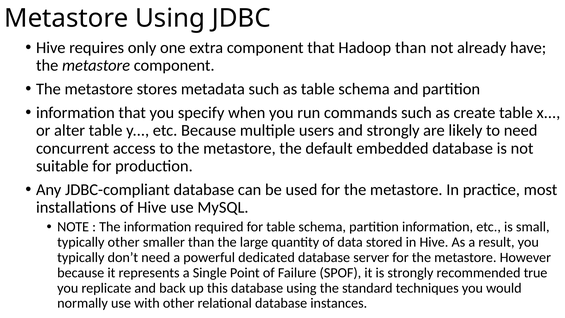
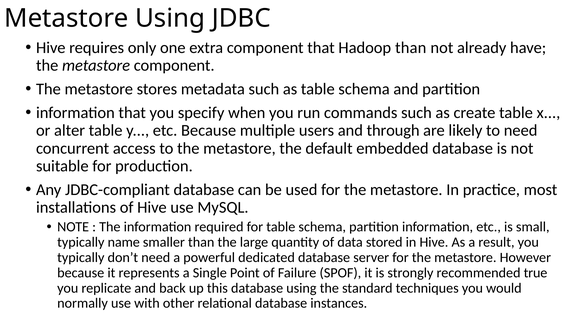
and strongly: strongly -> through (393, 130)
typically other: other -> name (124, 242)
